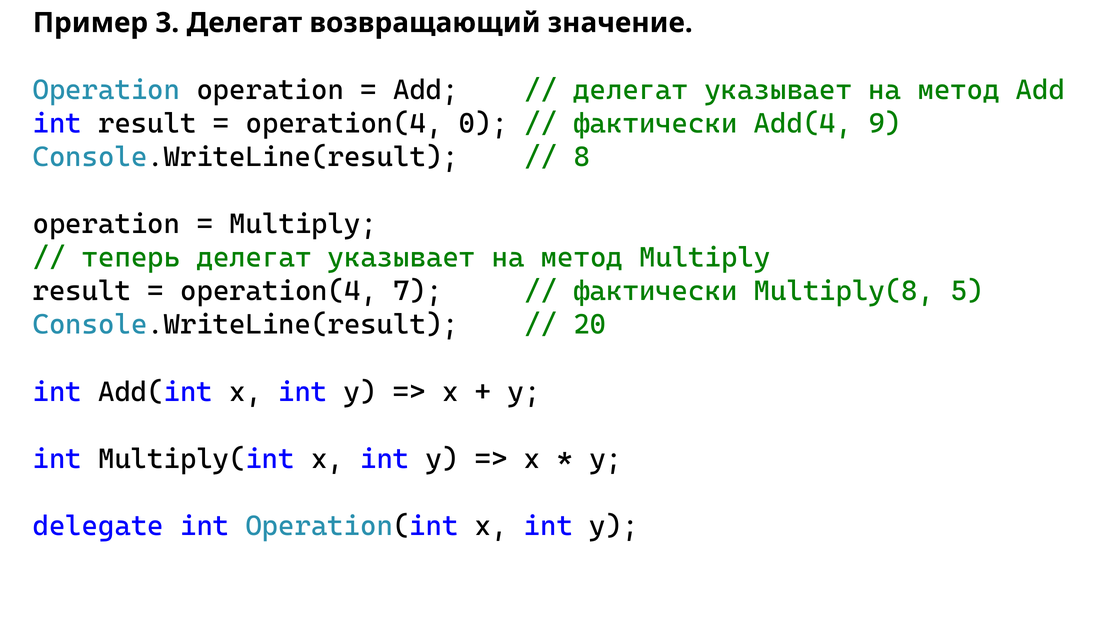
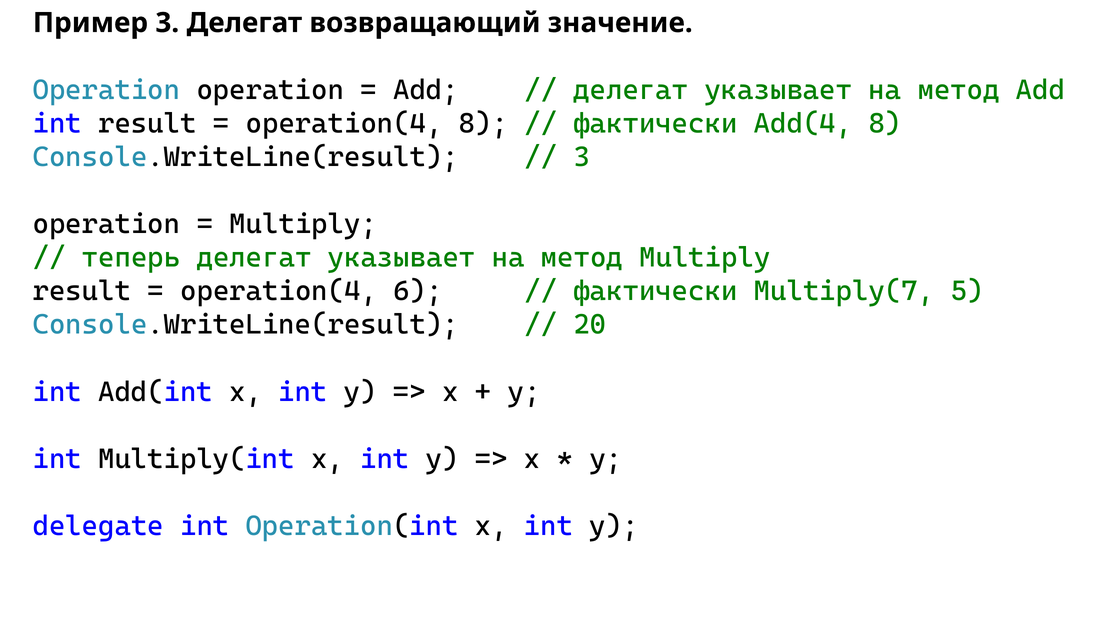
operation(4 0: 0 -> 8 (483, 124)
Add(4 9: 9 -> 8 (885, 124)
8: 8 -> 3 (582, 157)
7: 7 -> 6 (418, 291)
Multiply(8: Multiply(8 -> Multiply(7 (844, 291)
